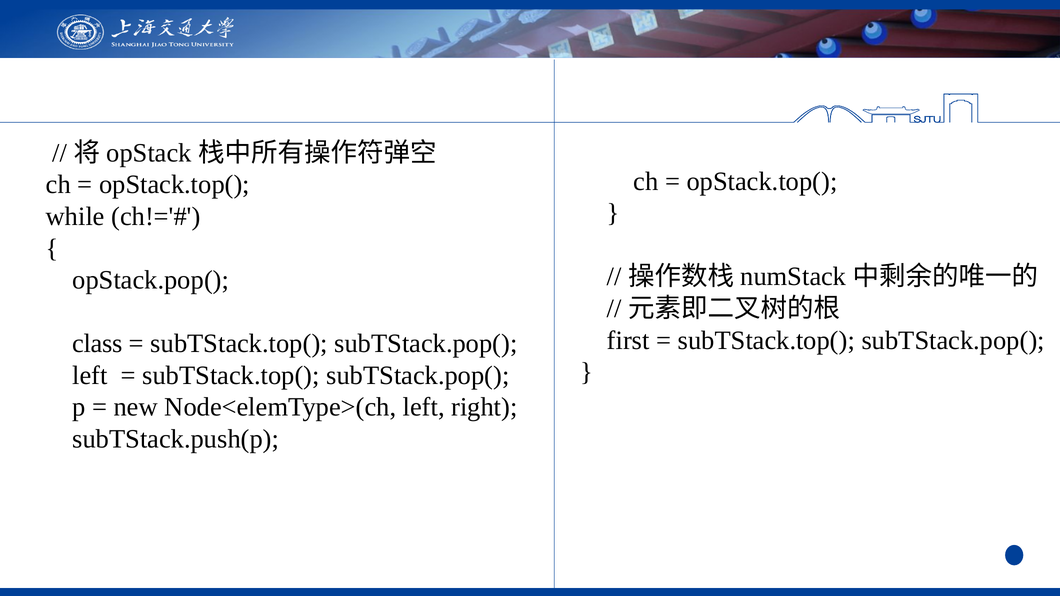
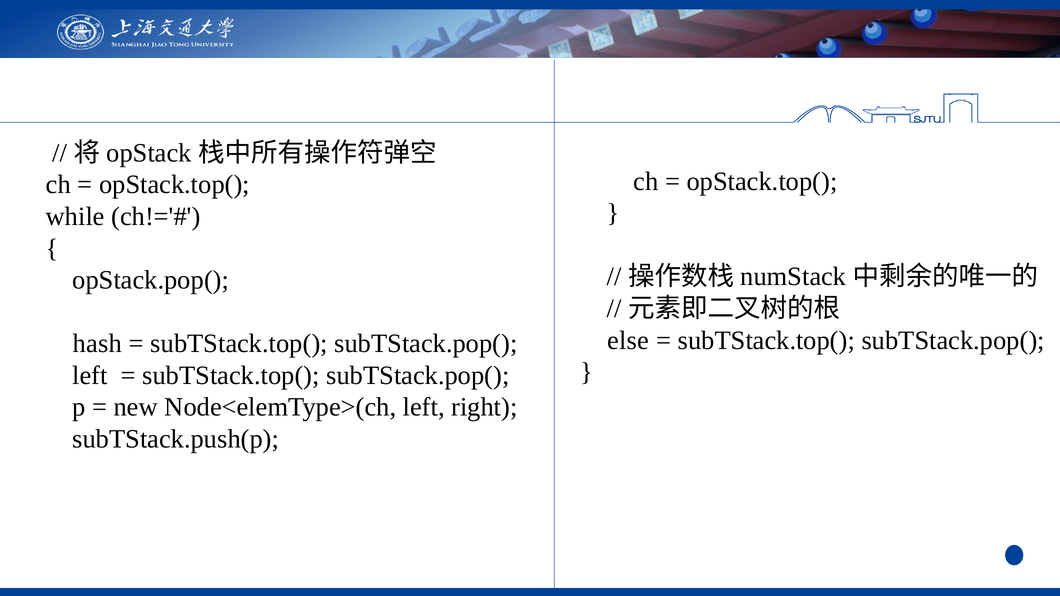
first: first -> else (628, 340)
class: class -> hash (97, 344)
